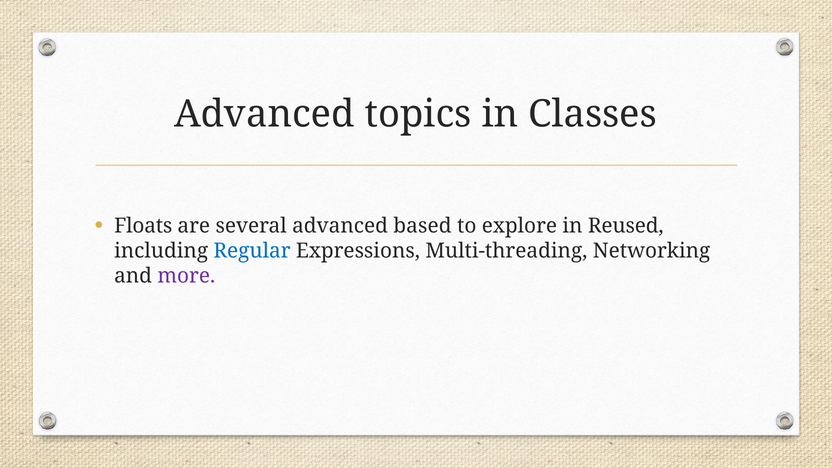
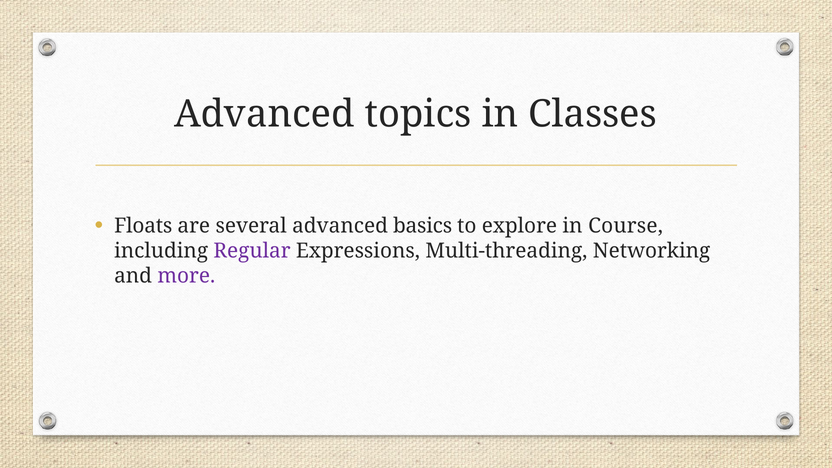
based: based -> basics (423, 226)
Reused: Reused -> Course (626, 226)
Regular colour: blue -> purple (252, 251)
